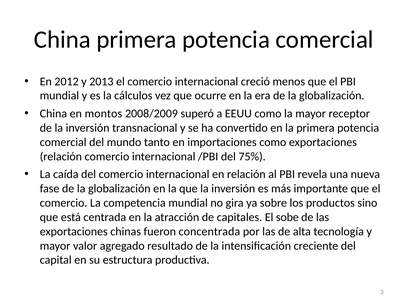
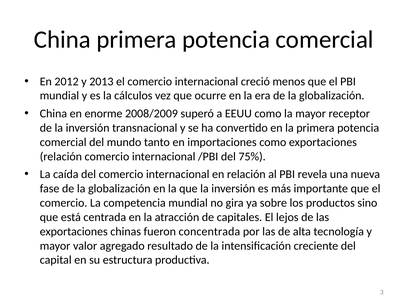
montos: montos -> enorme (104, 114)
sobe: sobe -> lejos (287, 217)
